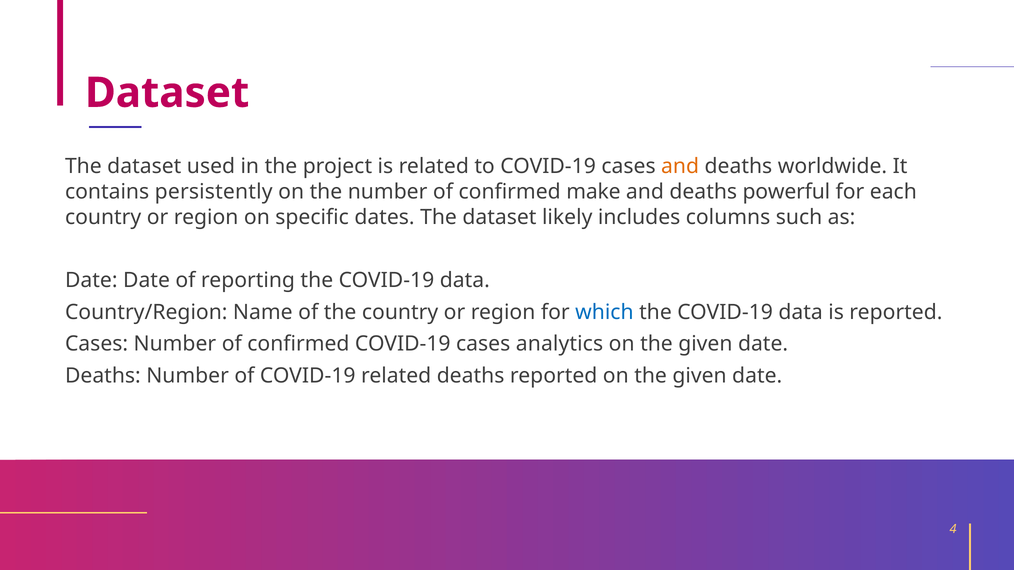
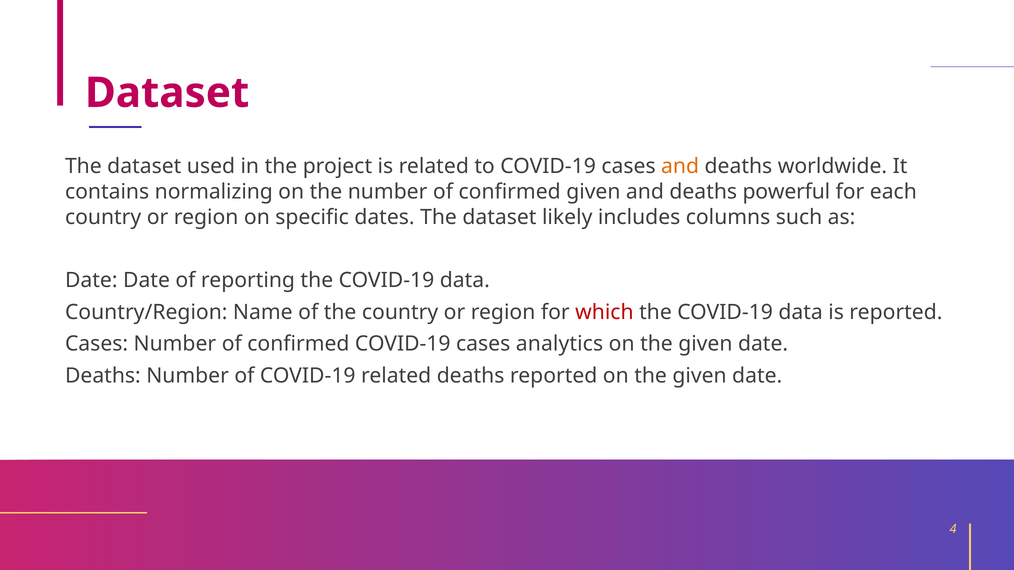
persistently: persistently -> normalizing (214, 192)
confirmed make: make -> given (593, 192)
which colour: blue -> red (604, 312)
